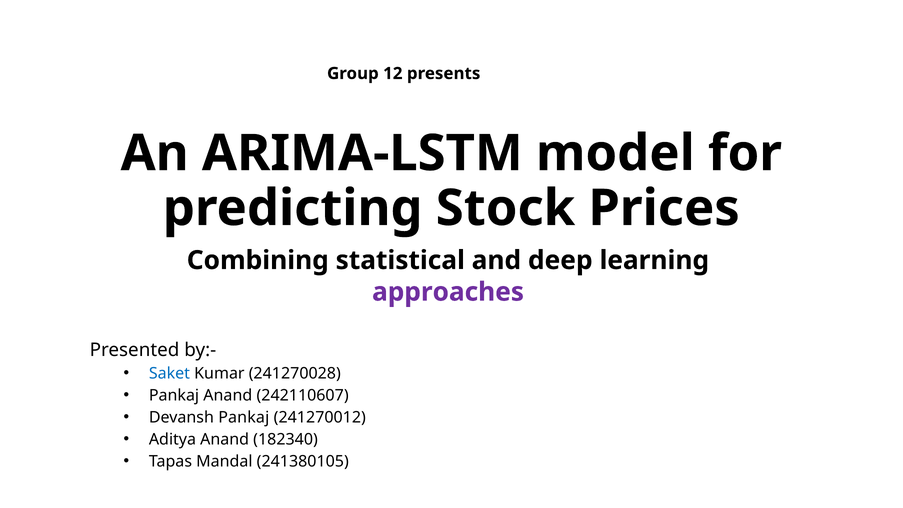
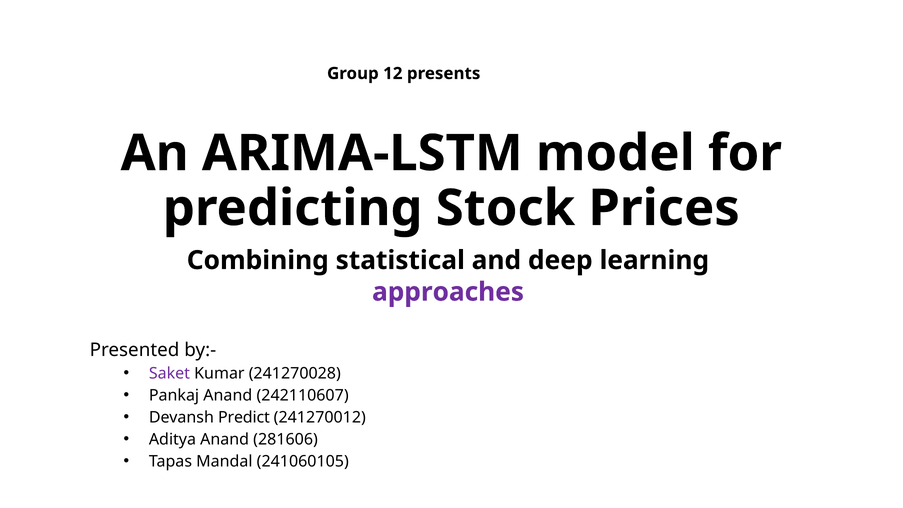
Saket colour: blue -> purple (169, 373)
Devansh Pankaj: Pankaj -> Predict (244, 417)
182340: 182340 -> 281606 (286, 439)
241380105: 241380105 -> 241060105 (303, 461)
